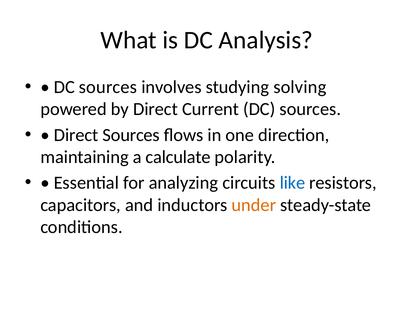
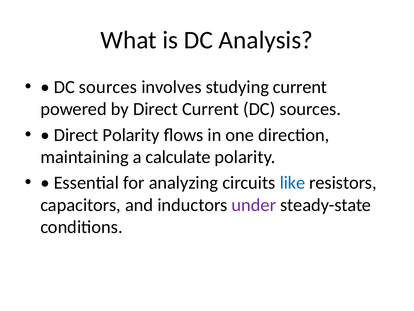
studying solving: solving -> current (300, 87)
Direct Sources: Sources -> Polarity (131, 135)
under colour: orange -> purple (254, 205)
